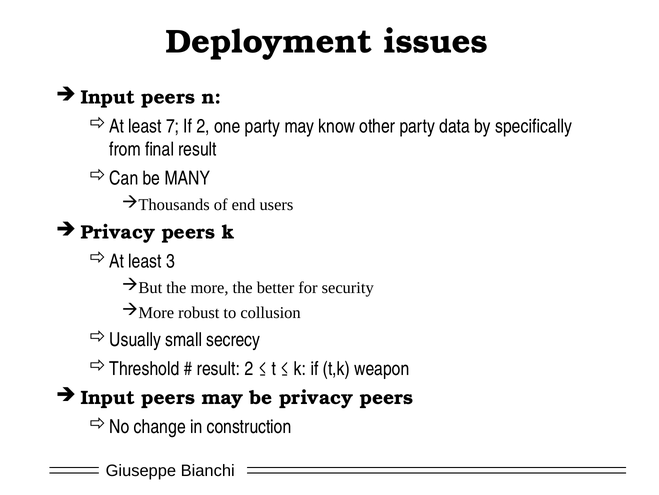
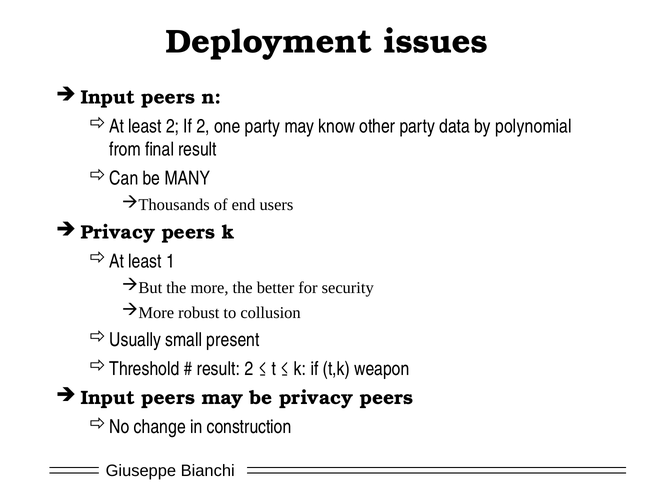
least 7: 7 -> 2 (173, 126)
specifically: specifically -> polynomial (534, 126)
3: 3 -> 1 (170, 261)
secrecy: secrecy -> present (233, 340)
